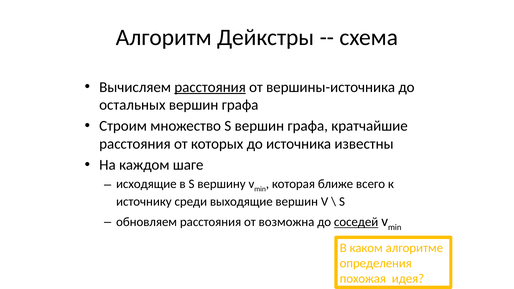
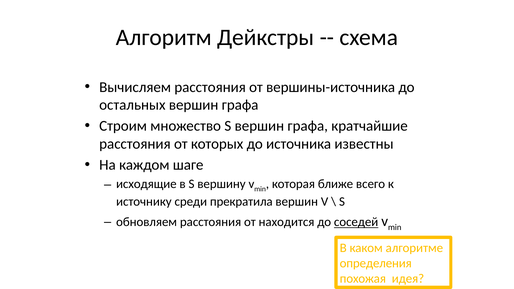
расстояния underline: present -> none (210, 87)
выходящие: выходящие -> прекратила (241, 202)
возможна: возможна -> находится (287, 222)
